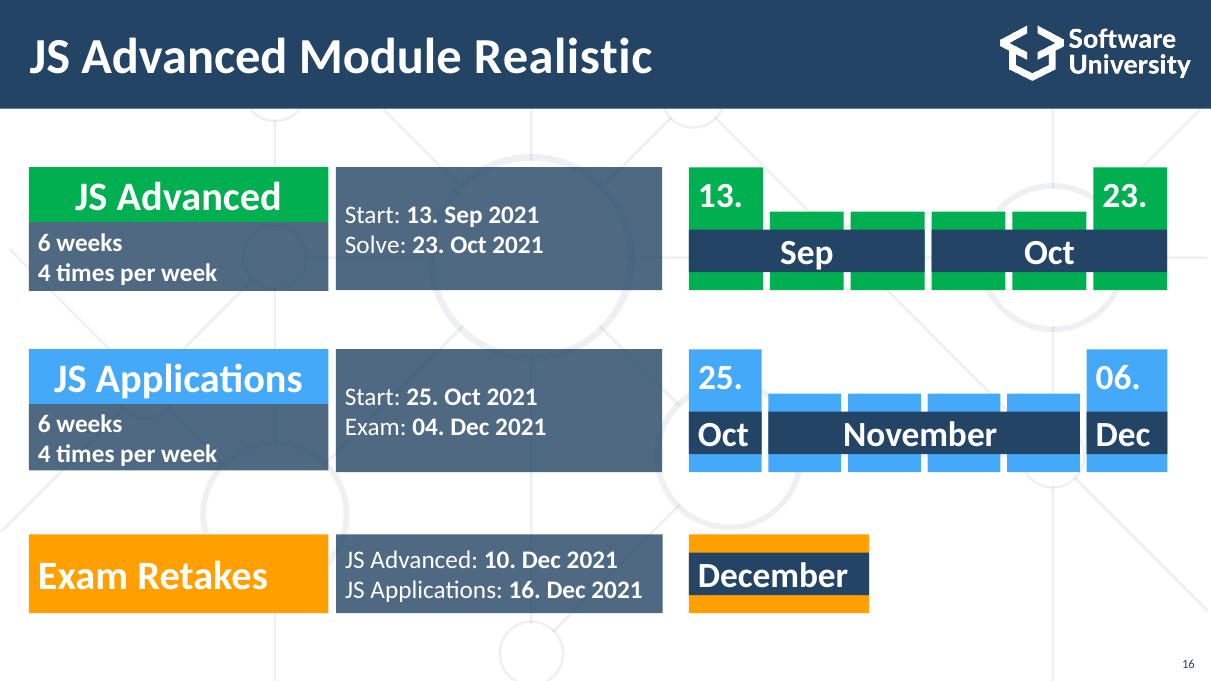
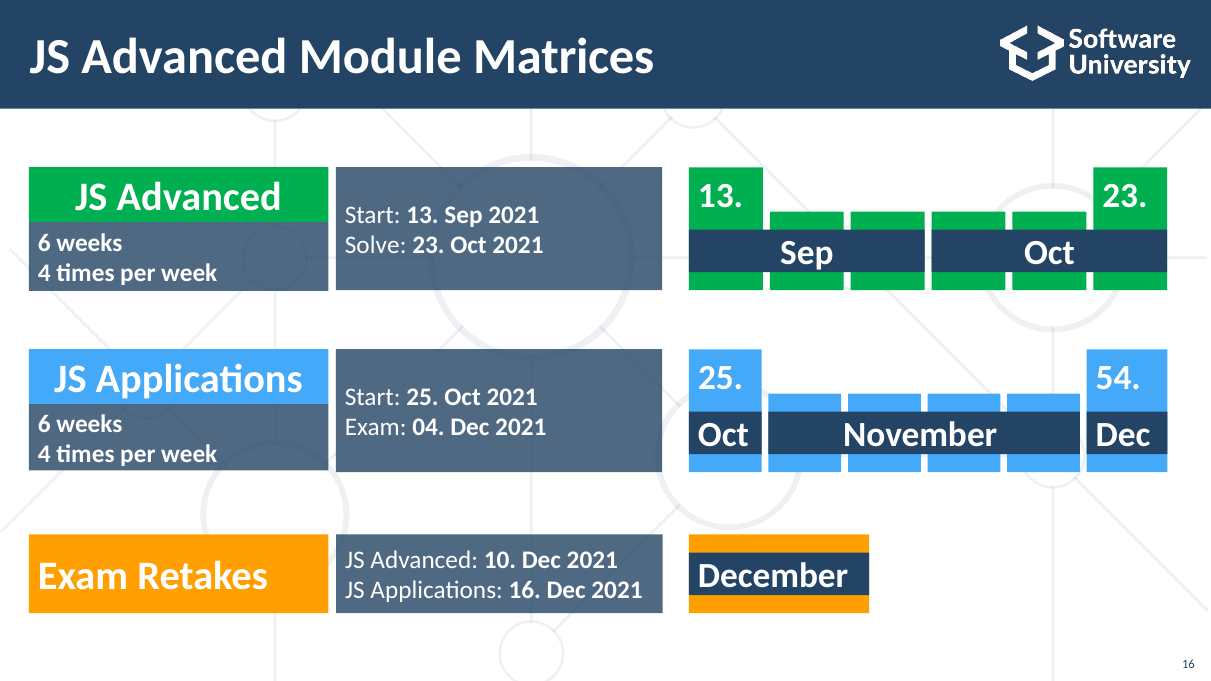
Realistic: Realistic -> Matrices (564, 57)
06: 06 -> 54 (1118, 378)
